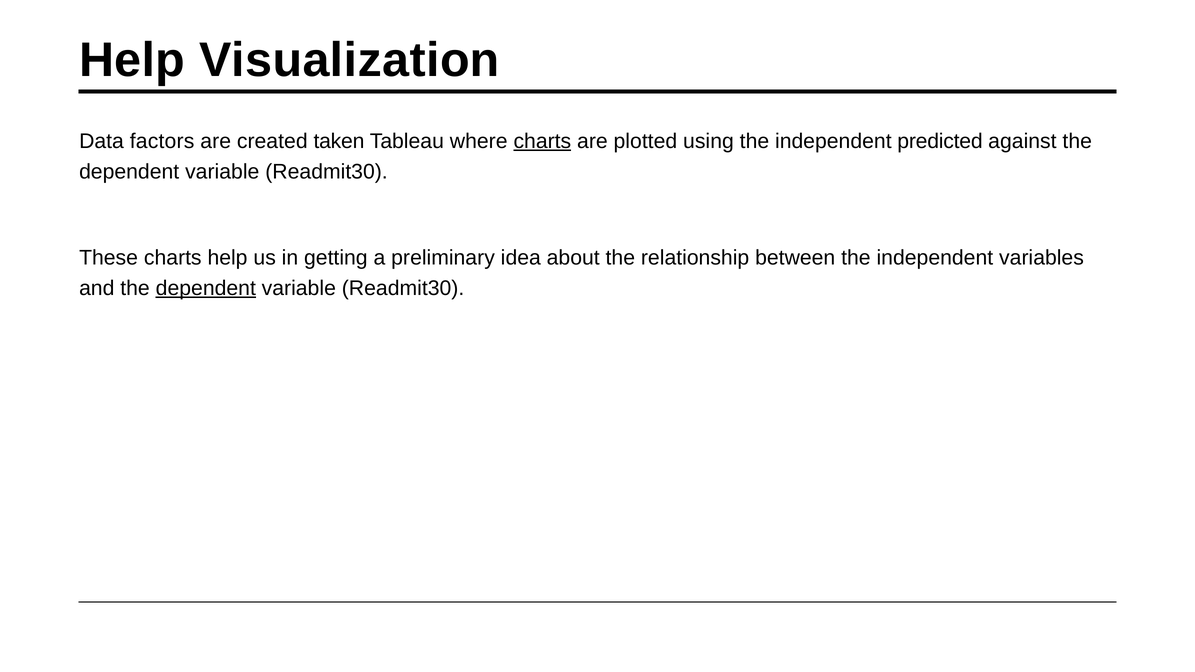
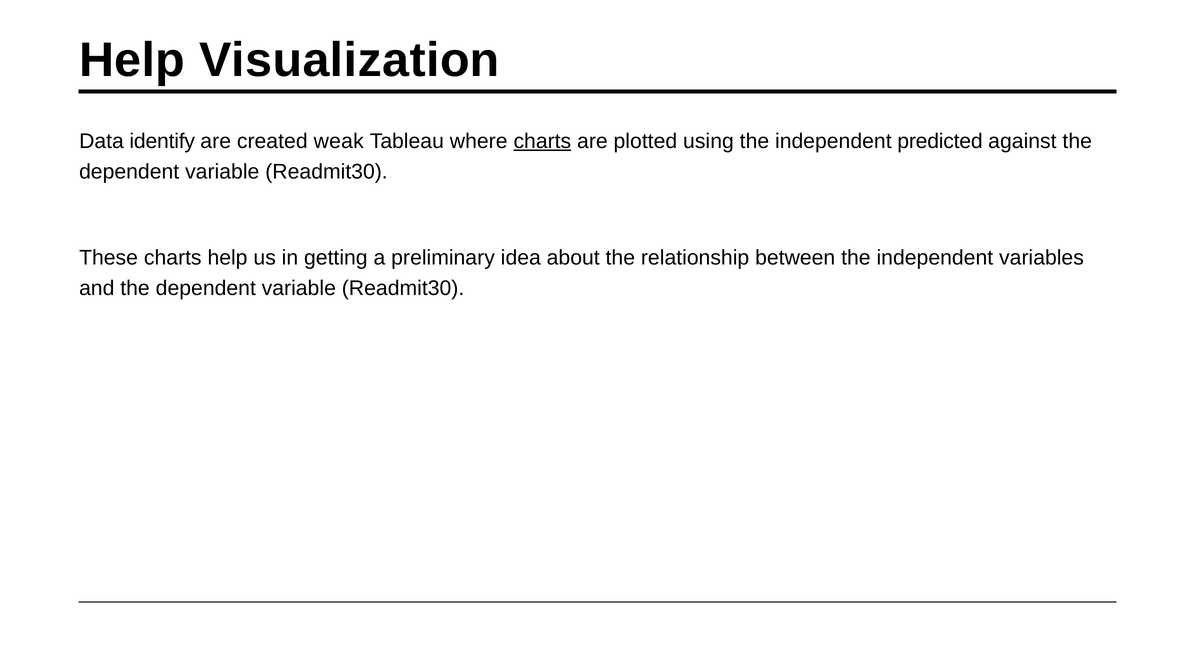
factors: factors -> identify (162, 141)
taken: taken -> weak (339, 141)
dependent underline: present -> none (206, 288)
